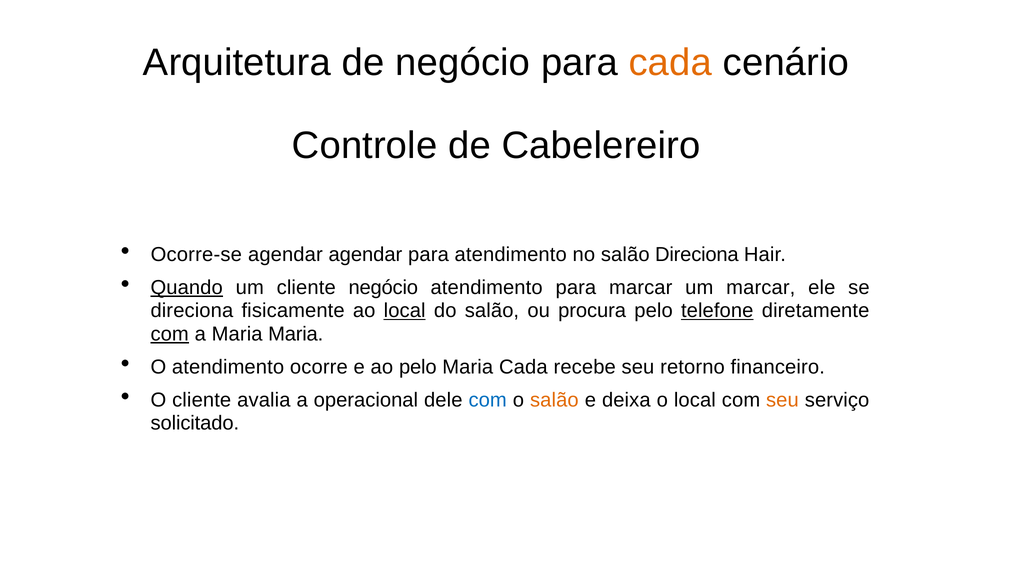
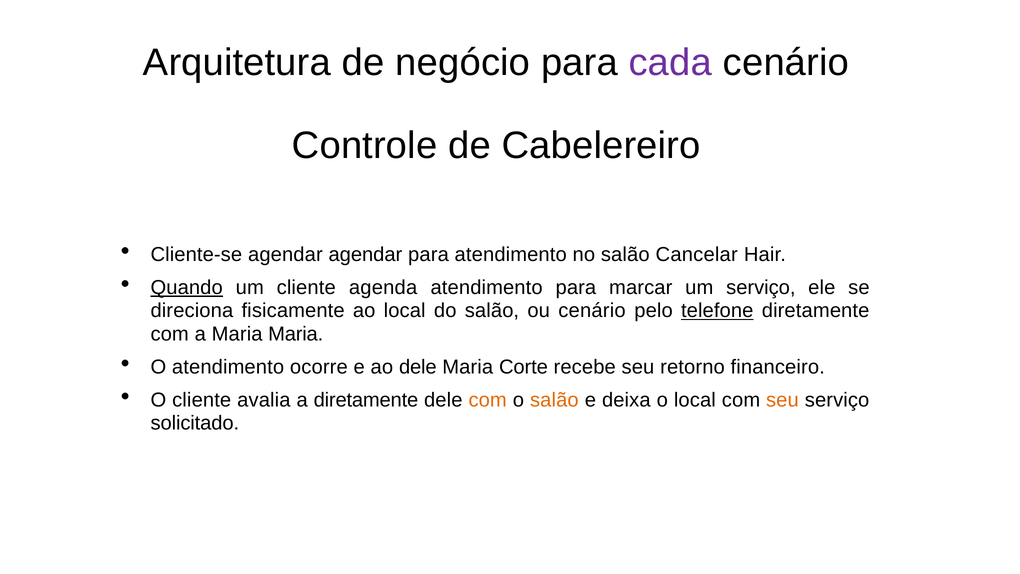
cada colour: orange -> purple (670, 63)
Ocorre-se: Ocorre-se -> Cliente-se (196, 255)
salão Direciona: Direciona -> Cancelar (697, 255)
cliente negócio: negócio -> agenda (383, 287)
um marcar: marcar -> serviço (761, 287)
local underline: present -> none (405, 311)
ou procura: procura -> cenário (592, 311)
com underline: present -> none (170, 334)
ao pelo: pelo -> dele (418, 367)
Maria Cada: Cada -> Corte (523, 367)
a operacional: operacional -> diretamente (366, 400)
com colour: blue -> orange (488, 400)
